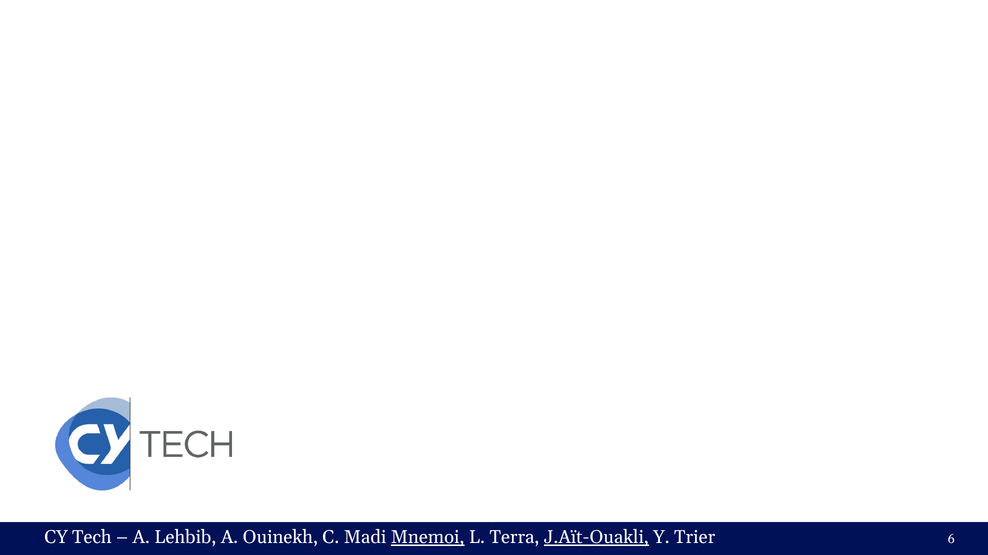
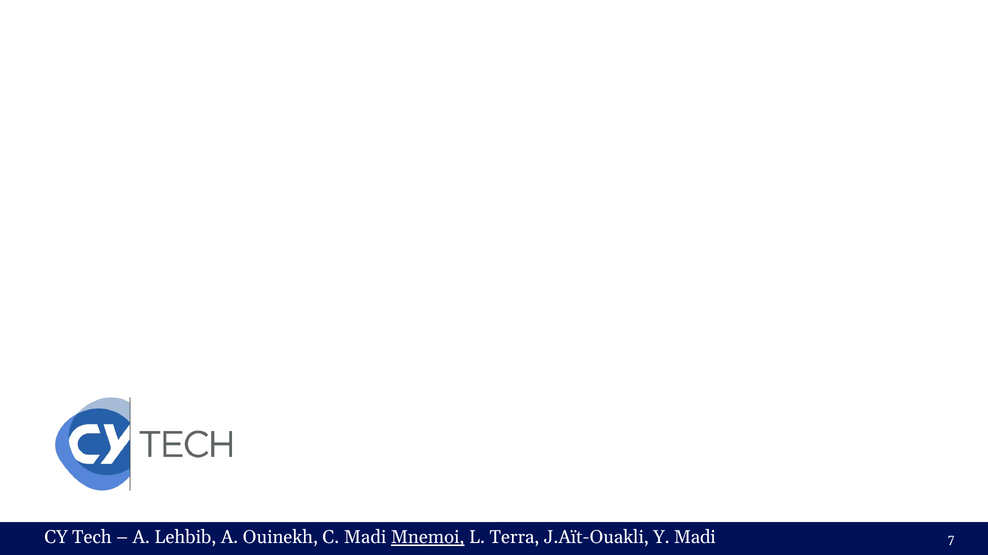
J.Aït-Ouakli underline: present -> none (596, 538)
Y Trier: Trier -> Madi (695, 538)
6: 6 -> 7 (951, 539)
